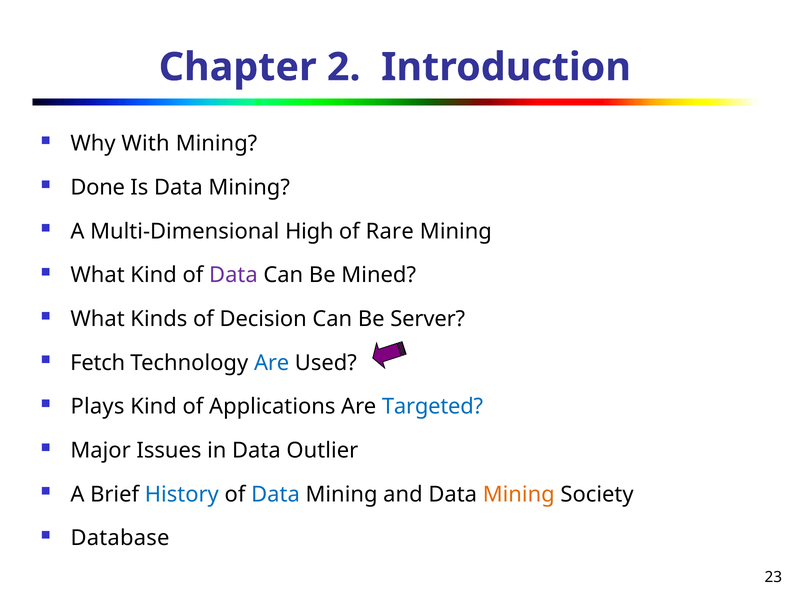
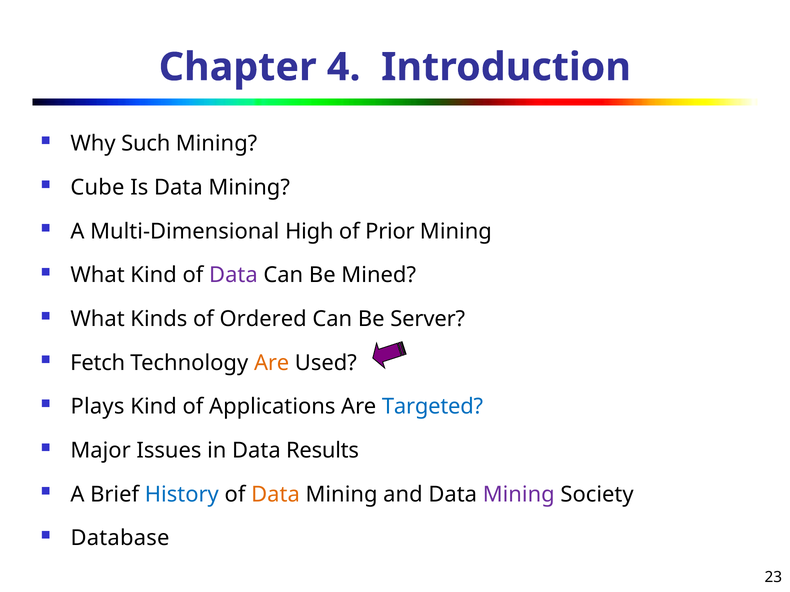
2: 2 -> 4 (344, 67)
With: With -> Such (146, 144)
Done: Done -> Cube (97, 188)
Rare: Rare -> Prior (390, 231)
Decision: Decision -> Ordered (263, 319)
Are colour: blue -> orange (272, 363)
Outlier: Outlier -> Results (323, 451)
Data colour: blue -> orange (276, 495)
Mining colour: orange -> purple (519, 495)
